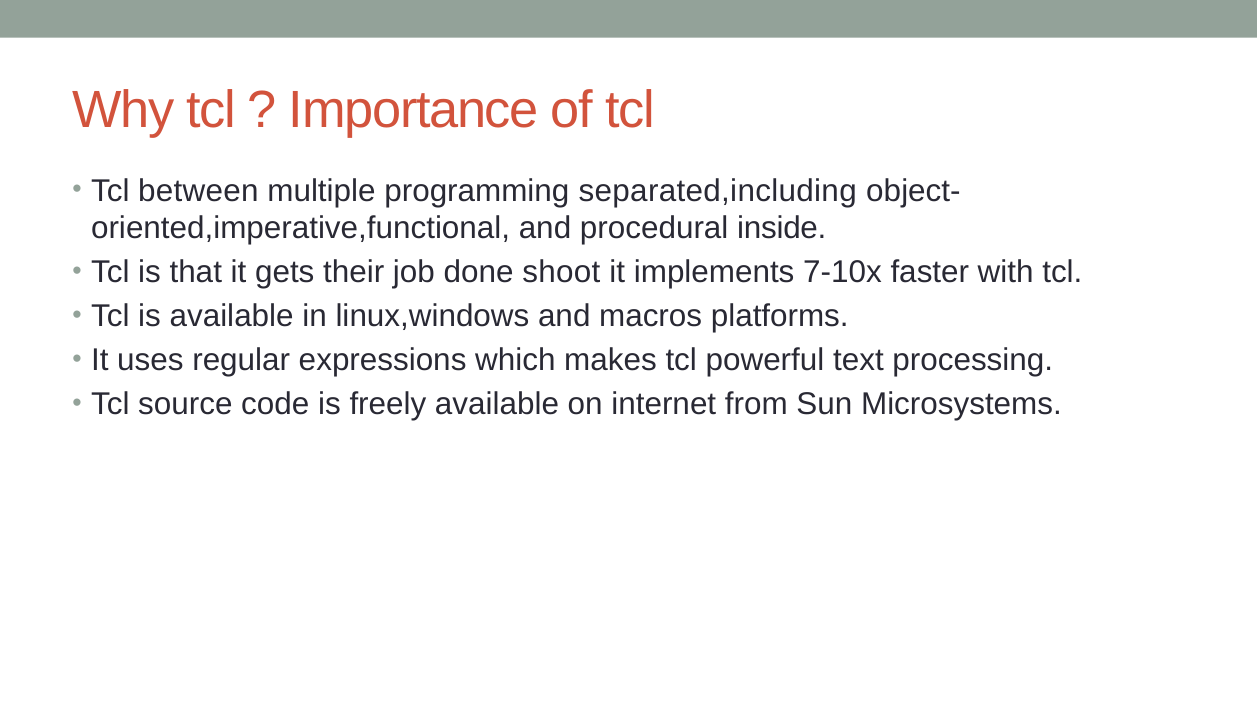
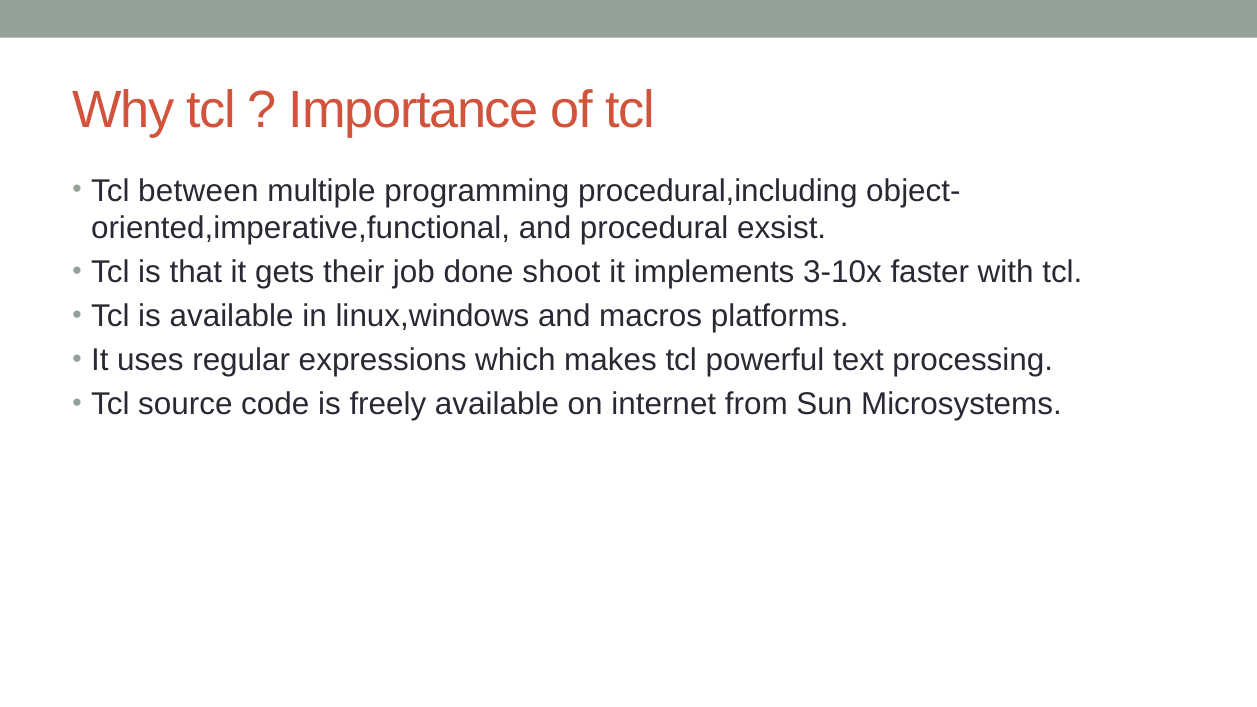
separated,including: separated,including -> procedural,including (718, 191)
inside: inside -> exsist (782, 228)
7-10x: 7-10x -> 3-10x (843, 272)
